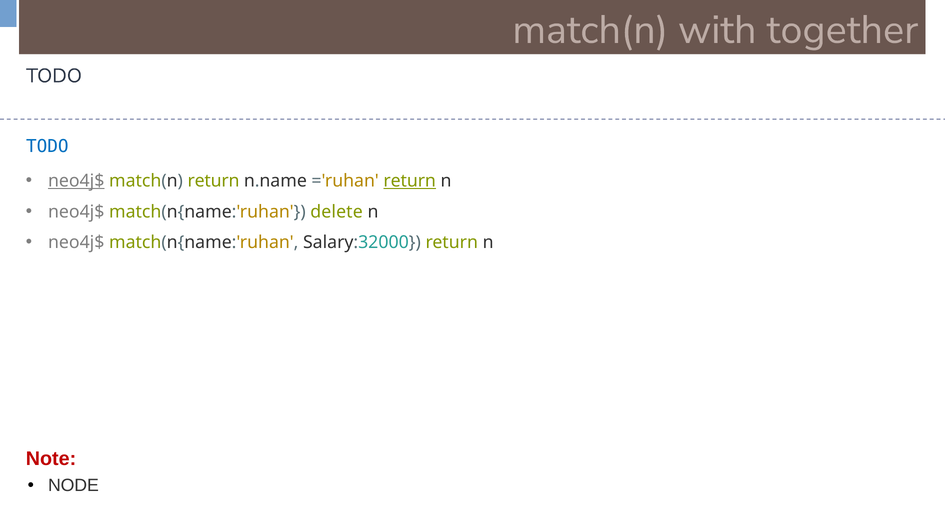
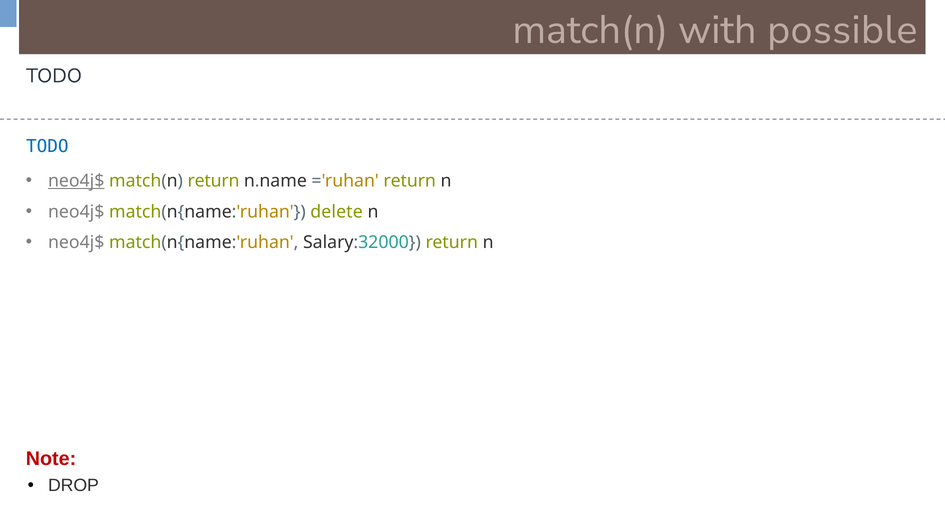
together: together -> possible (842, 30)
return underline: present -> none (410, 181)
NODE: NODE -> DROP (73, 485)
